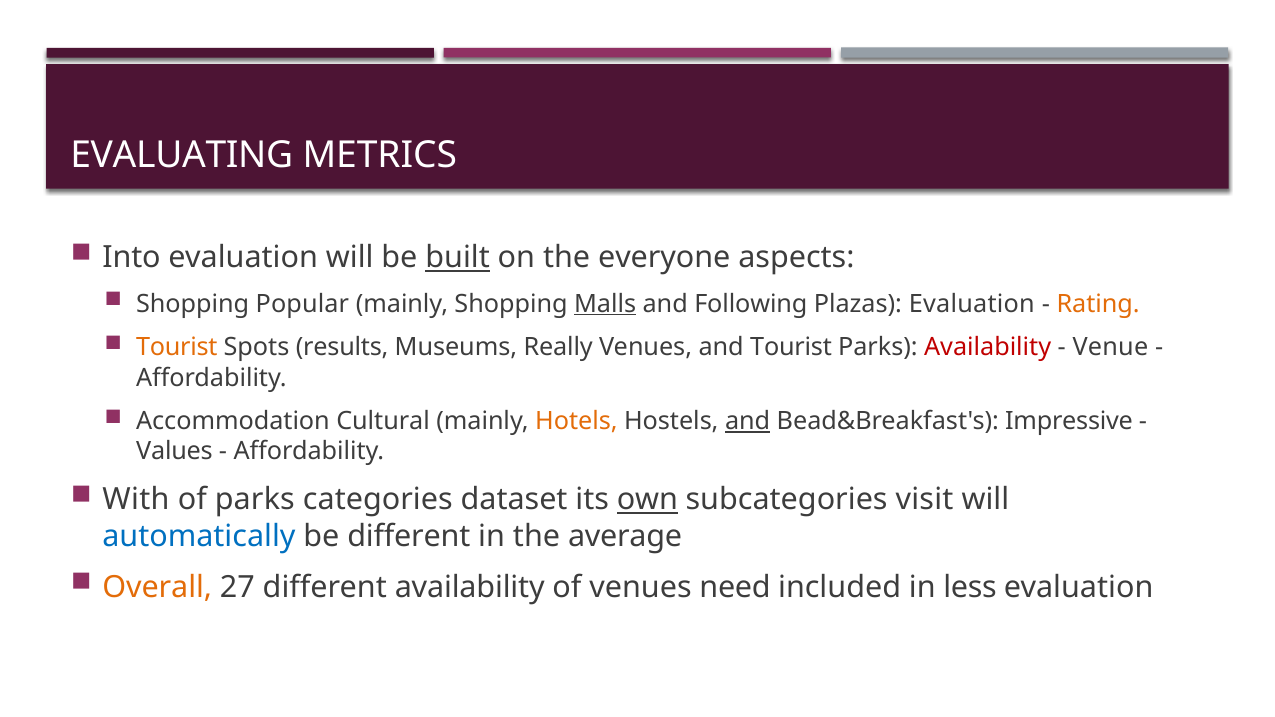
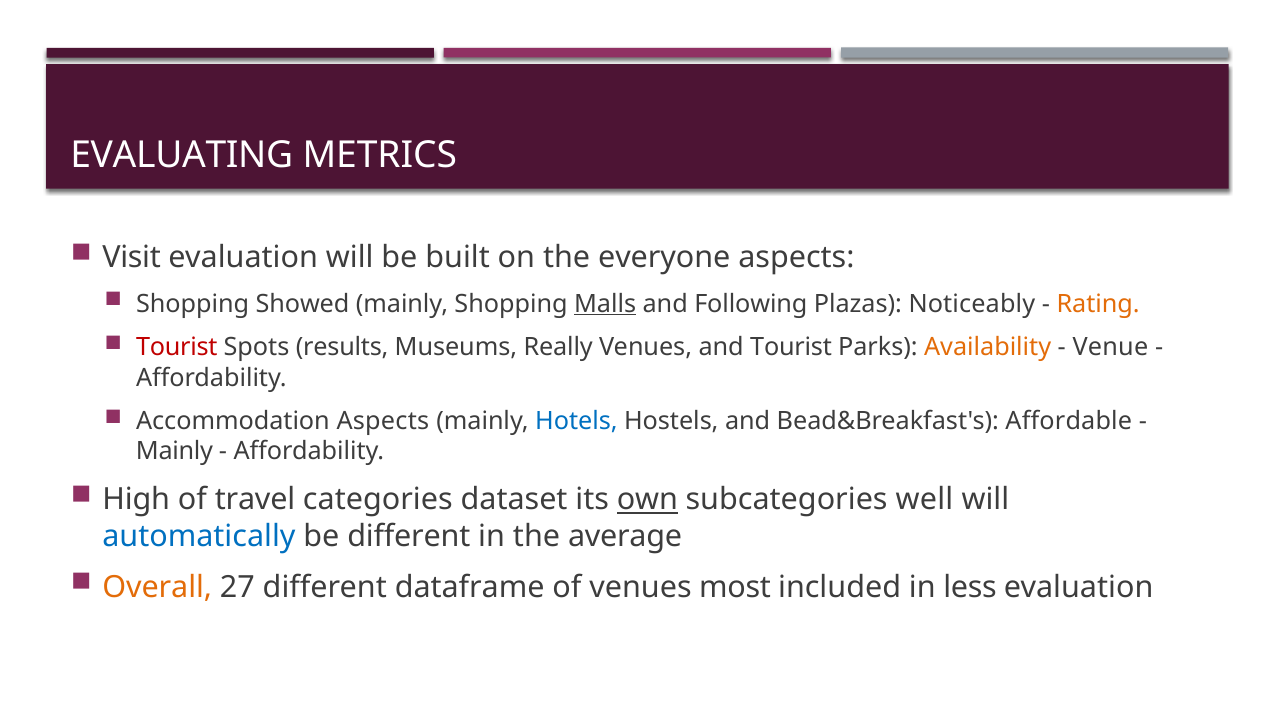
Into: Into -> Visit (132, 258)
built underline: present -> none (458, 258)
Popular: Popular -> Showed (302, 304)
Plazas Evaluation: Evaluation -> Noticeably (972, 304)
Tourist colour: orange -> red (177, 348)
Availability colour: red -> orange (988, 348)
Accommodation Cultural: Cultural -> Aspects (383, 421)
Hotels colour: orange -> blue (576, 421)
and underline: present -> none (748, 421)
Impressive: Impressive -> Affordable (1069, 421)
Values: Values -> Mainly (174, 452)
With: With -> High (136, 500)
of parks: parks -> travel (255, 500)
visit: visit -> well (924, 500)
different availability: availability -> dataframe (470, 587)
need: need -> most (735, 587)
